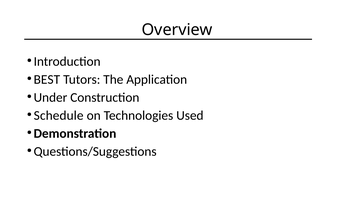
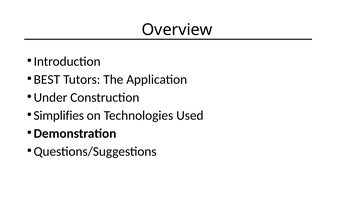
Schedule: Schedule -> Simplifies (59, 116)
